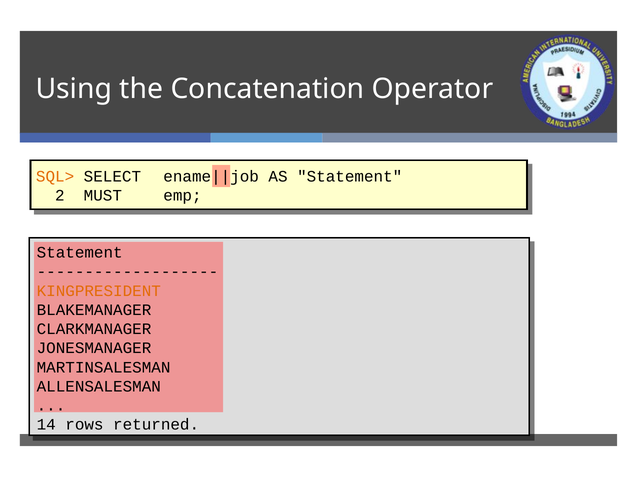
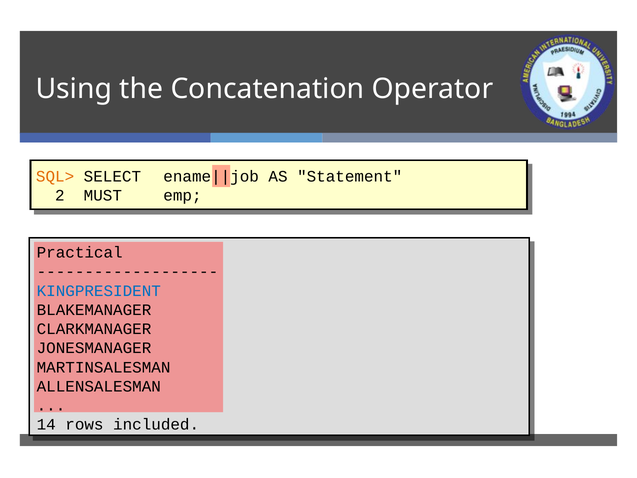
Statement: Statement -> Practical (80, 252)
KINGPRESIDENT colour: orange -> blue (99, 291)
returned: returned -> included (156, 424)
